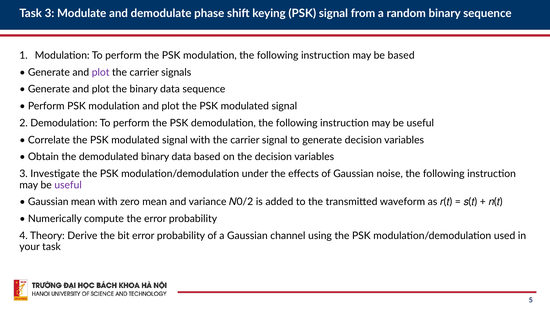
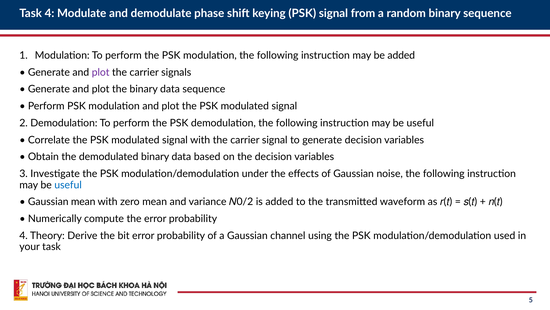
Task 3: 3 -> 4 (50, 13)
be based: based -> added (401, 55)
useful colour: purple -> blue (68, 185)
